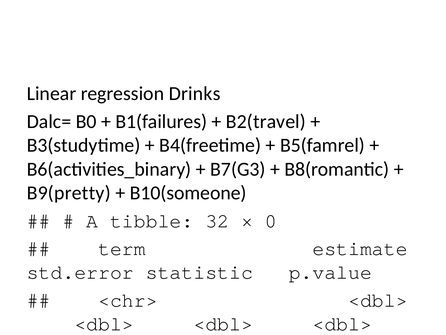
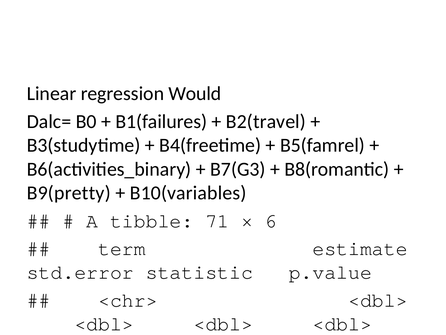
Drinks: Drinks -> Would (195, 94)
B10(someone: B10(someone -> B10(variables (188, 193)
32: 32 -> 71 (217, 220)
0: 0 -> 6 (271, 220)
